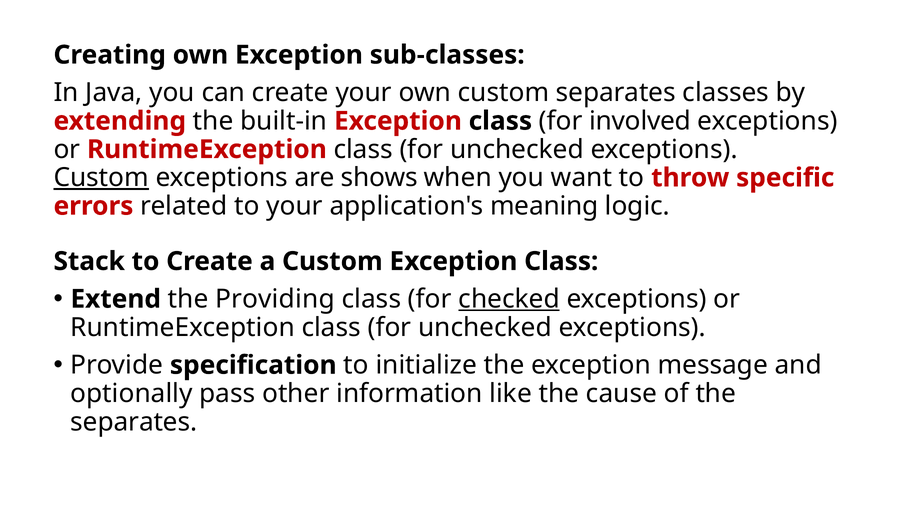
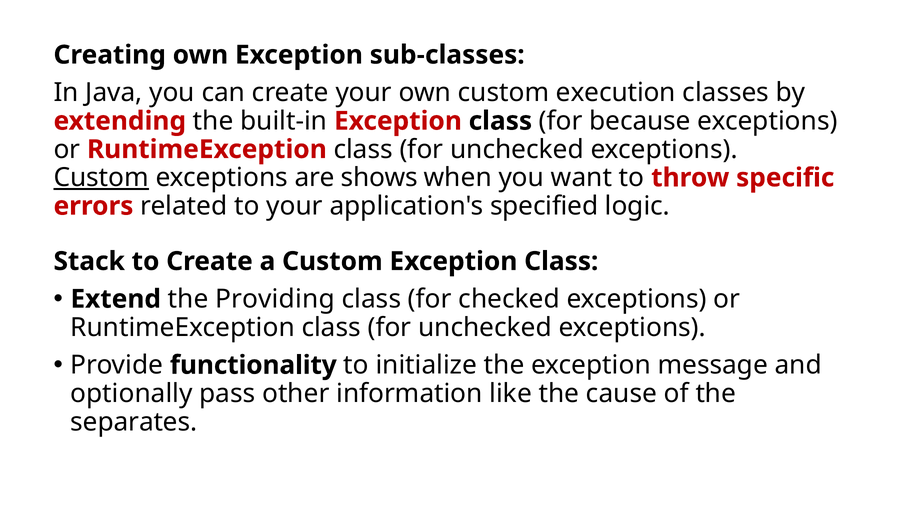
custom separates: separates -> execution (616, 93)
involved: involved -> because (640, 121)
meaning: meaning -> specified (544, 206)
checked underline: present -> none (509, 299)
specification: specification -> functionality (253, 365)
